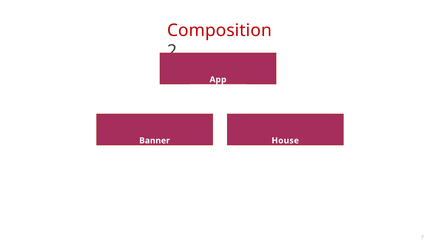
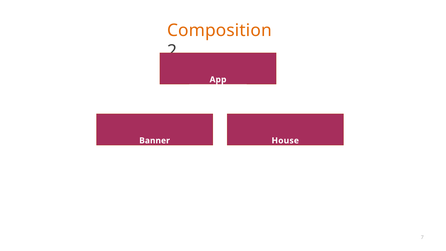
Composition colour: red -> orange (219, 30)
